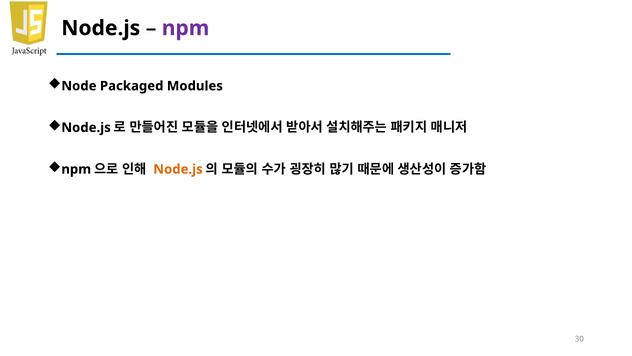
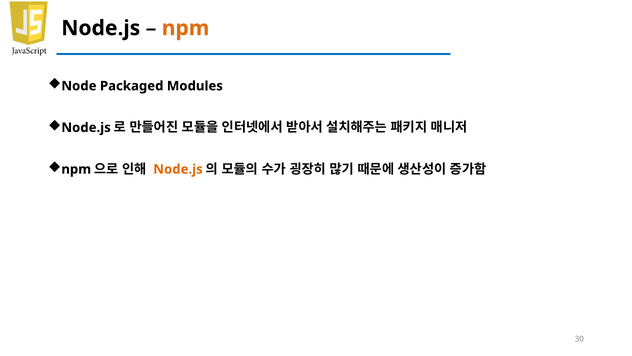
npm colour: purple -> orange (186, 28)
